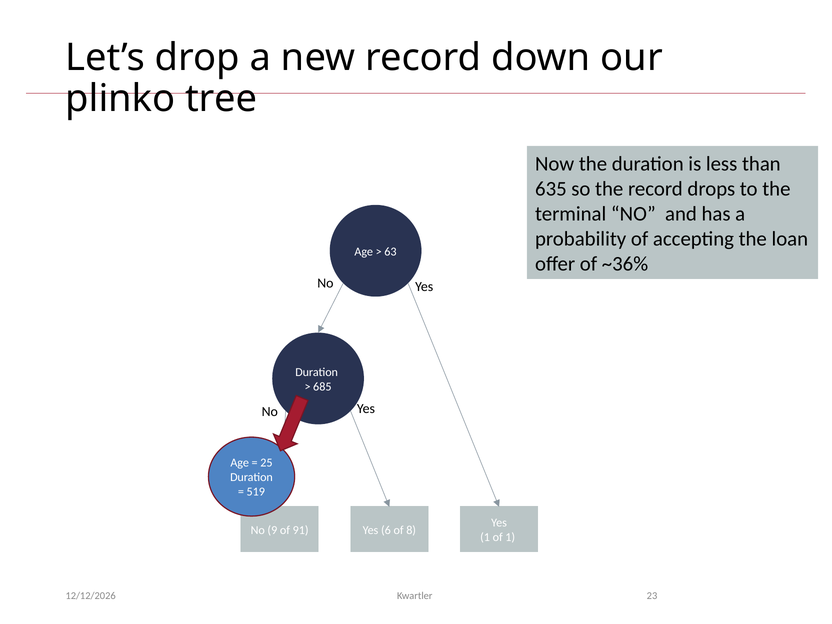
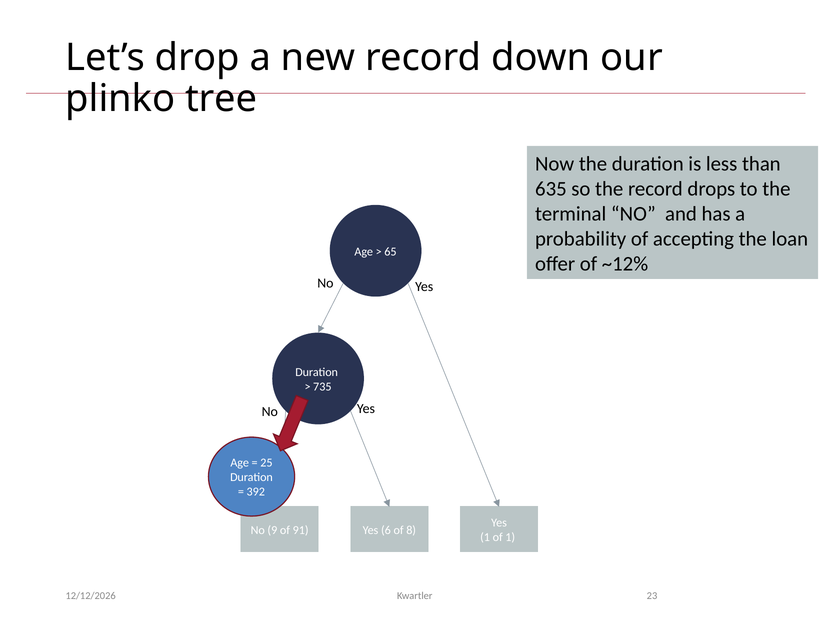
63: 63 -> 65 (390, 252)
~36%: ~36% -> ~12% (625, 264)
685: 685 -> 735 (322, 387)
519: 519 -> 392 (256, 492)
